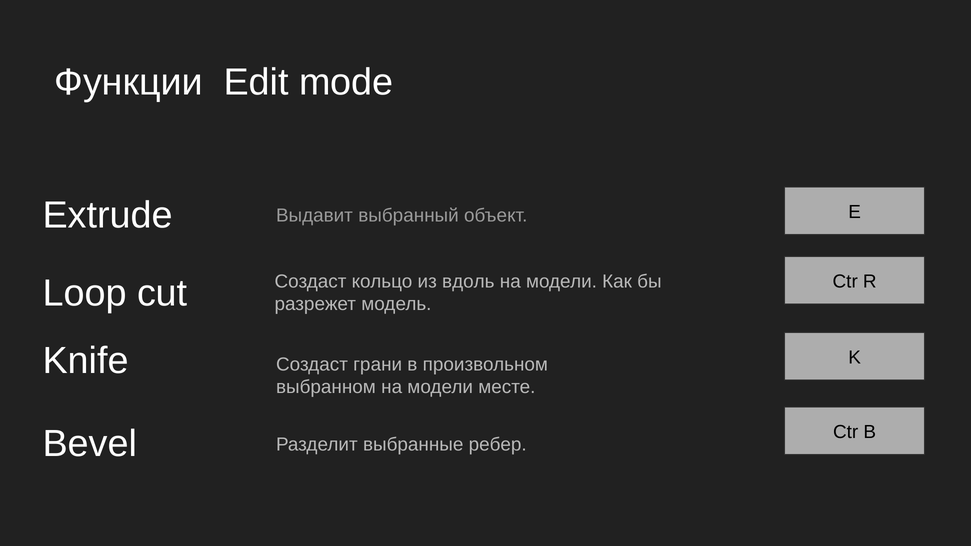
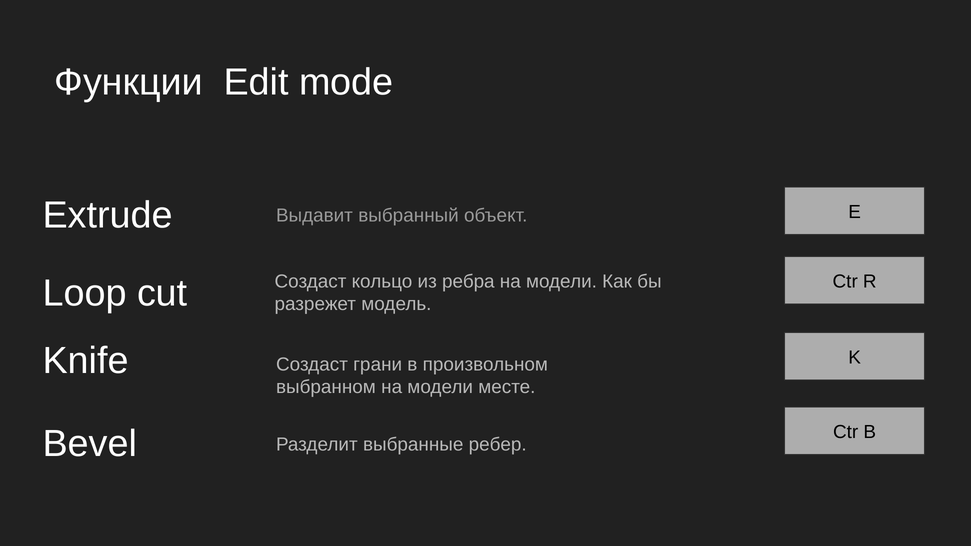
вдоль: вдоль -> ребра (468, 281)
